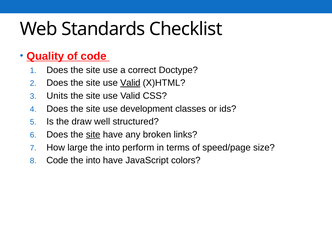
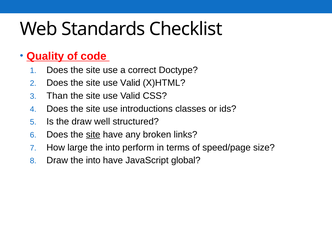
Valid underline: present -> none (130, 83)
Units: Units -> Than (57, 96)
development: development -> introductions (147, 109)
Code: Code -> Draw (57, 160)
colors: colors -> global (186, 160)
